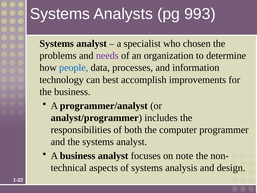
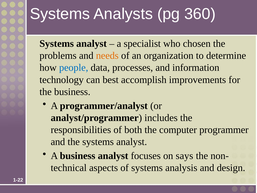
993: 993 -> 360 (200, 14)
needs colour: purple -> orange (107, 56)
note: note -> says (184, 156)
